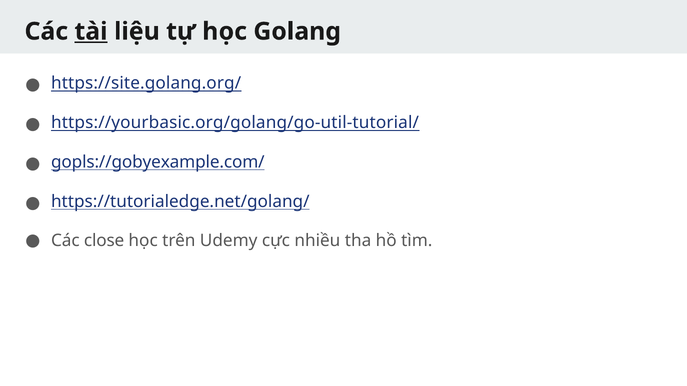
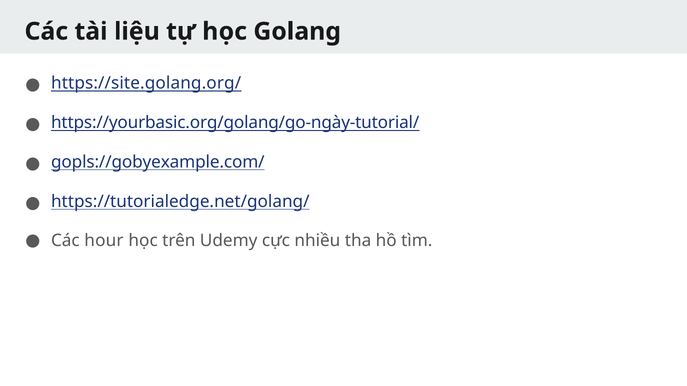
tài underline: present -> none (91, 31)
https://yourbasic.org/golang/go-util-tutorial/: https://yourbasic.org/golang/go-util-tutorial/ -> https://yourbasic.org/golang/go-ngày-tutorial/ (235, 123)
close: close -> hour (104, 241)
